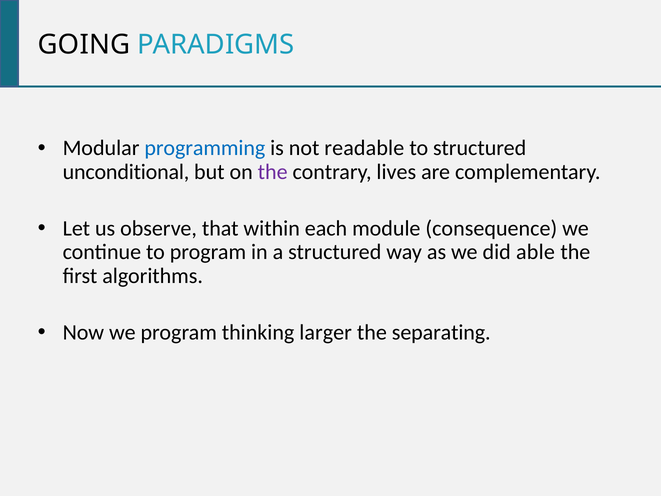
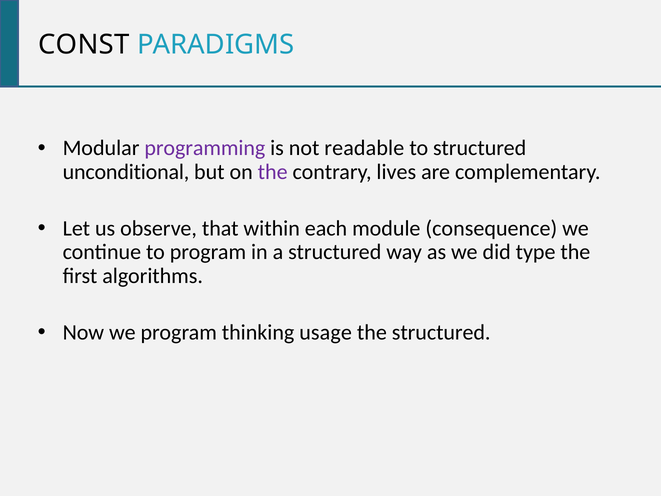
GOING: GOING -> CONST (84, 45)
programming colour: blue -> purple (205, 148)
able: able -> type (536, 252)
larger: larger -> usage (326, 332)
the separating: separating -> structured (441, 332)
